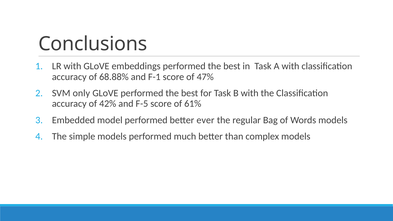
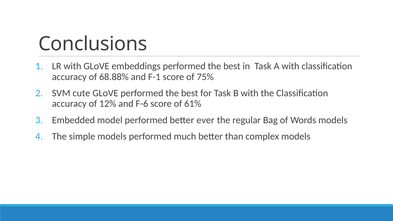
47%: 47% -> 75% (205, 77)
only: only -> cute (81, 93)
42%: 42% -> 12% (108, 104)
F-5: F-5 -> F-6 (142, 104)
